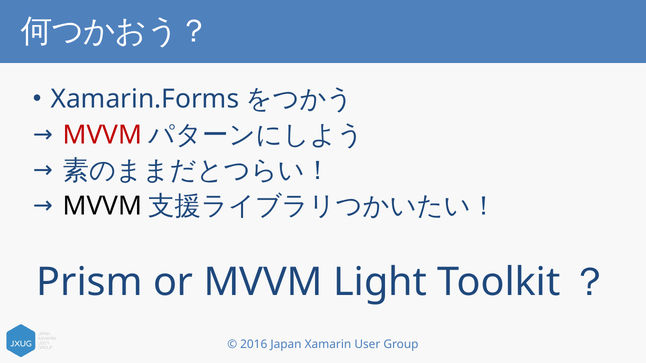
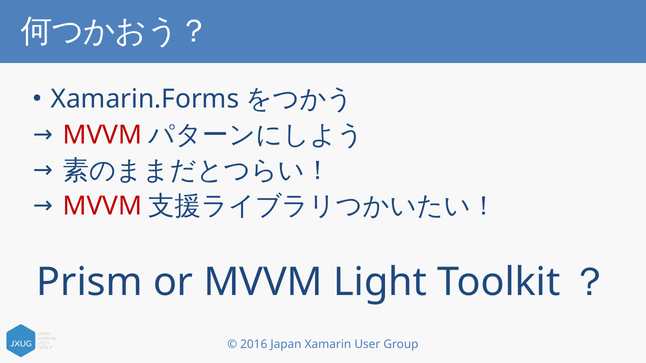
MVVM colour: black -> red (102, 206)
